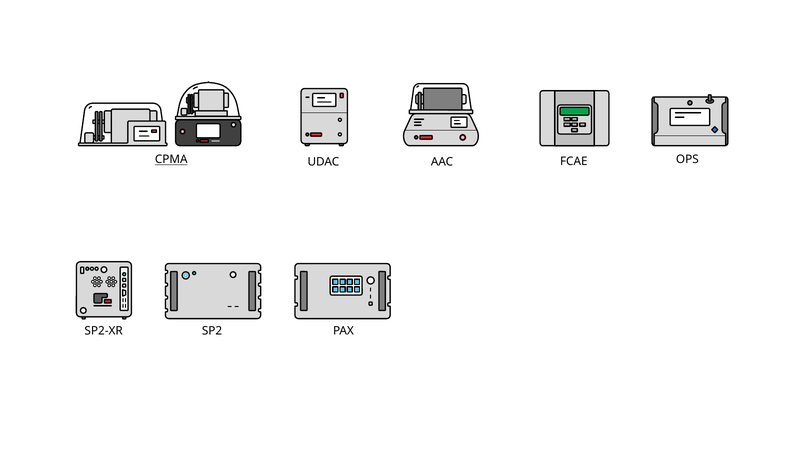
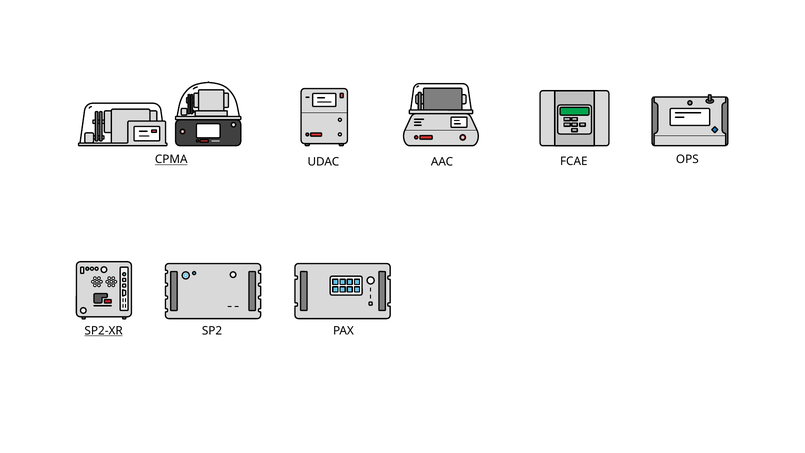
SP2-XR underline: none -> present (104, 331)
